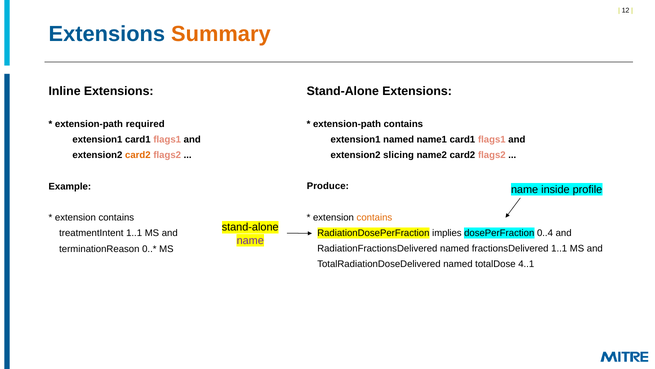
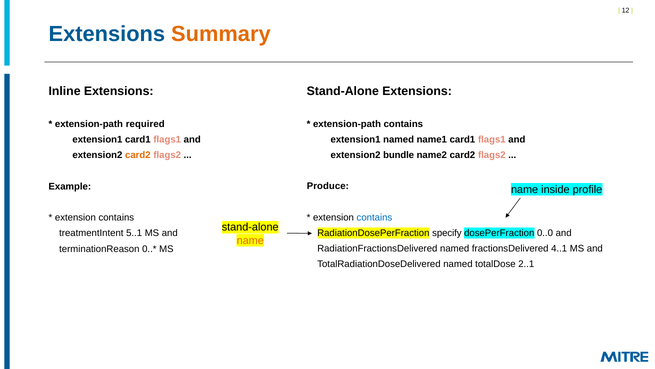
slicing: slicing -> bundle (399, 155)
contains colour: orange -> blue (374, 217)
implies: implies -> specify (447, 233)
0..4: 0..4 -> 0..0 (545, 233)
treatmentIntent 1..1: 1..1 -> 5..1 (134, 233)
name colour: purple -> orange (250, 240)
fractionsDelivered 1..1: 1..1 -> 4..1 (559, 248)
4..1: 4..1 -> 2..1 (526, 264)
